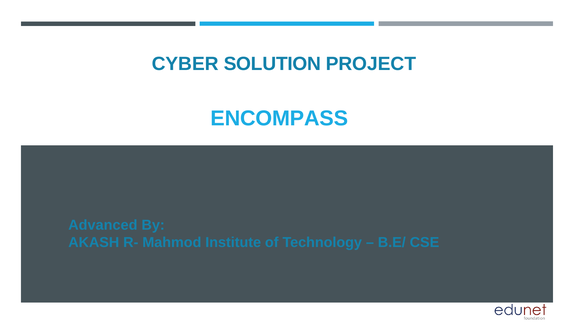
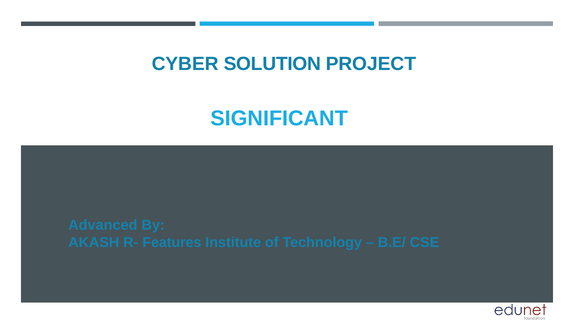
ENCOMPASS: ENCOMPASS -> SIGNIFICANT (279, 118)
Mahmod: Mahmod -> Features (172, 242)
